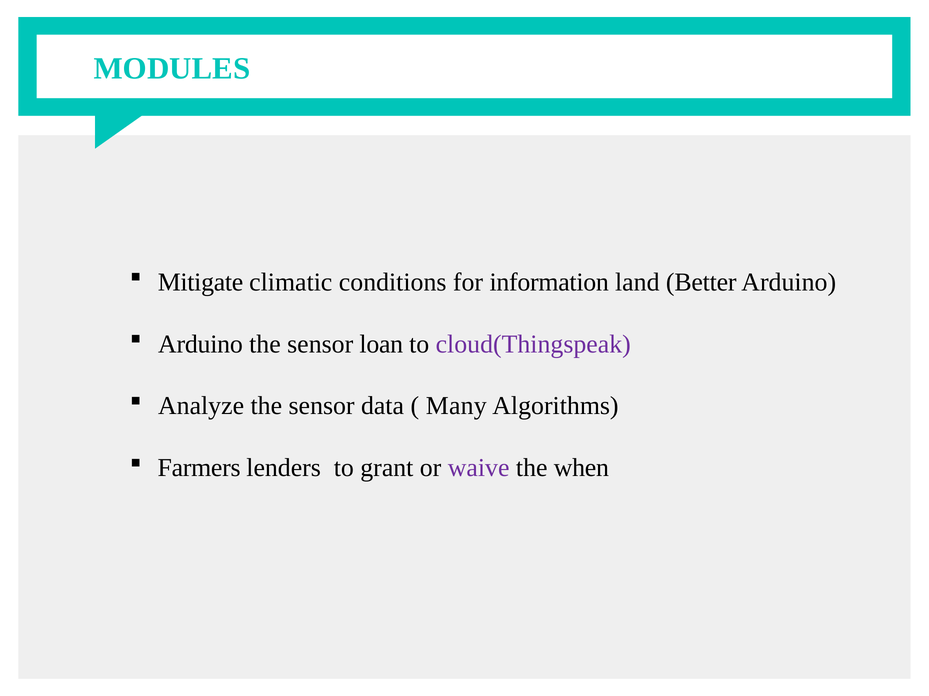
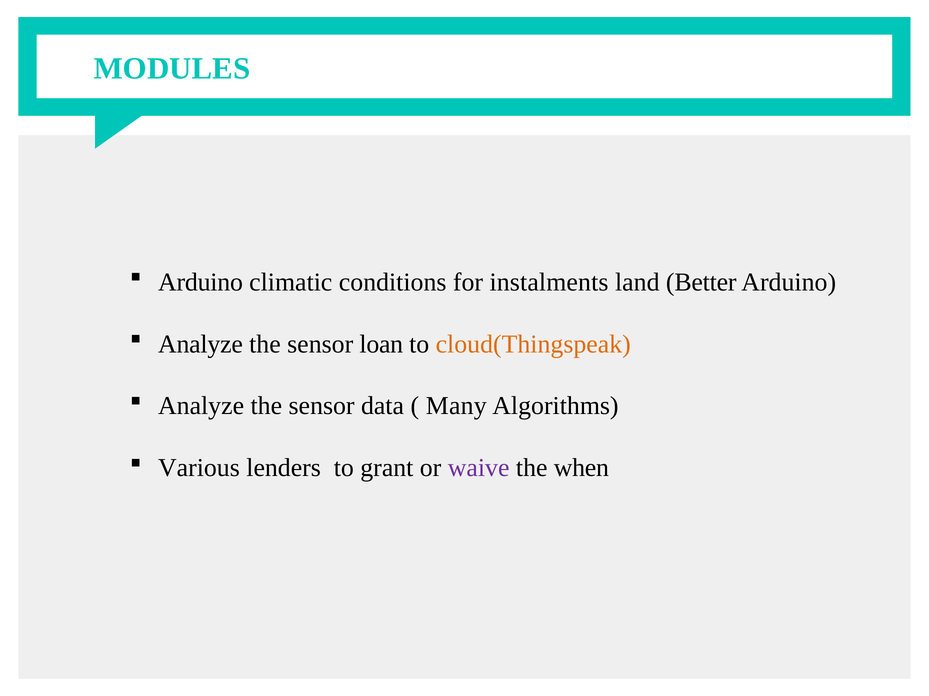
Mitigate: Mitigate -> Arduino (200, 282)
information: information -> instalments (549, 282)
Arduino: Arduino -> Analyze (200, 344)
cloud(Thingspeak colour: purple -> orange (533, 344)
Farmers: Farmers -> Various (199, 468)
